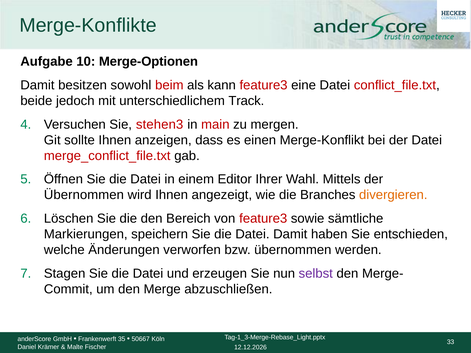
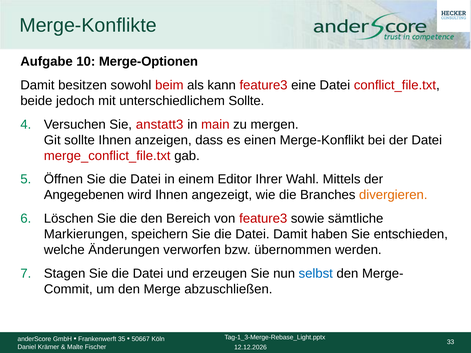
unterschiedlichem Track: Track -> Sollte (246, 101)
stehen3: stehen3 -> anstatt3 (160, 124)
Übernommen: Übernommen -> Angegebenen (84, 195)
selbst colour: purple -> blue (316, 274)
